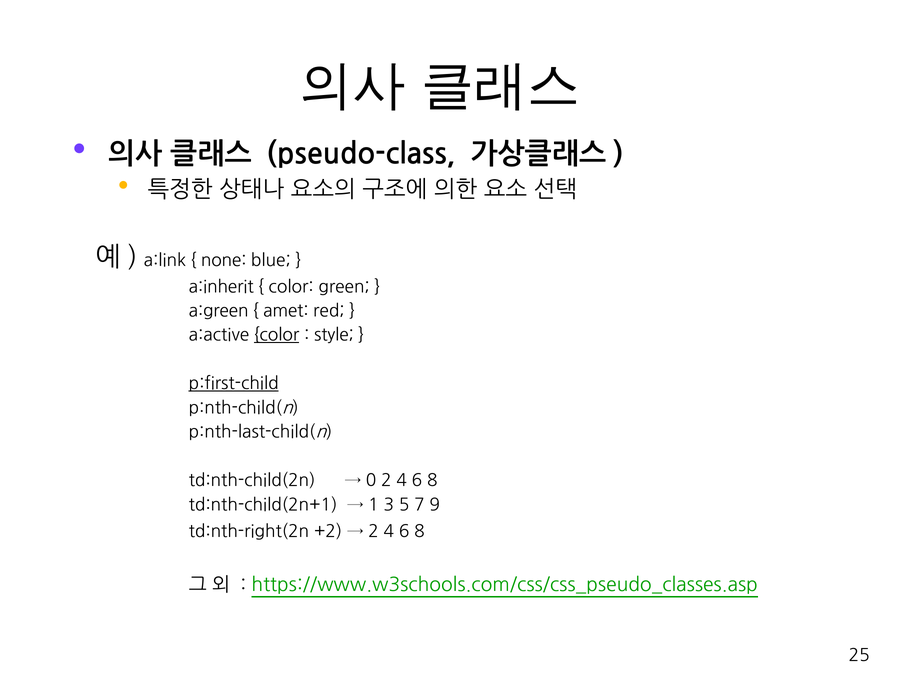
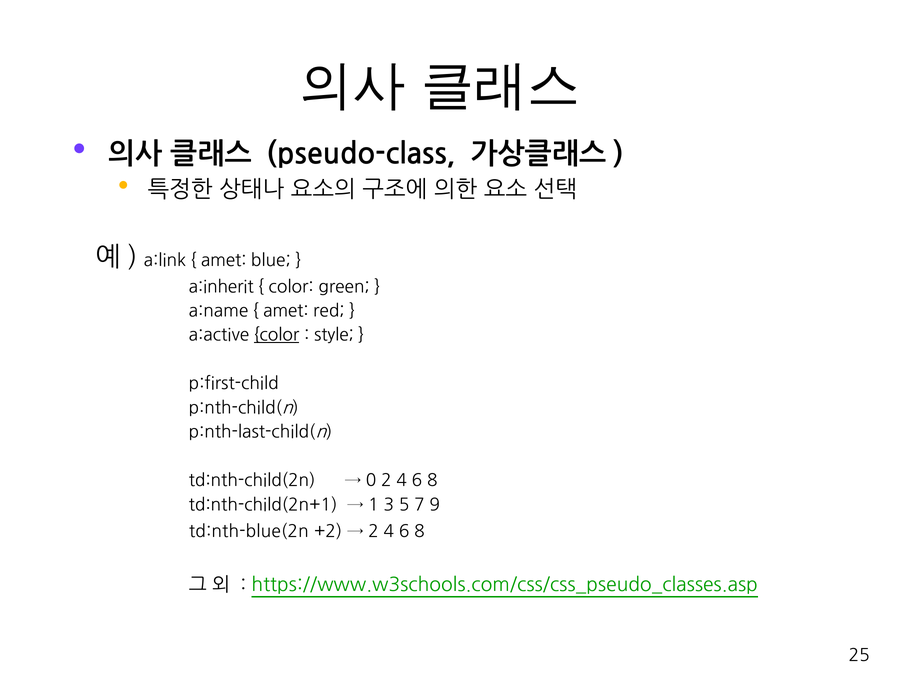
none: none -> amet (224, 261)
a:green: a:green -> a:name (219, 311)
p:first-child underline: present -> none (234, 384)
td:nth-right(2n: td:nth-right(2n -> td:nth-blue(2n (249, 532)
